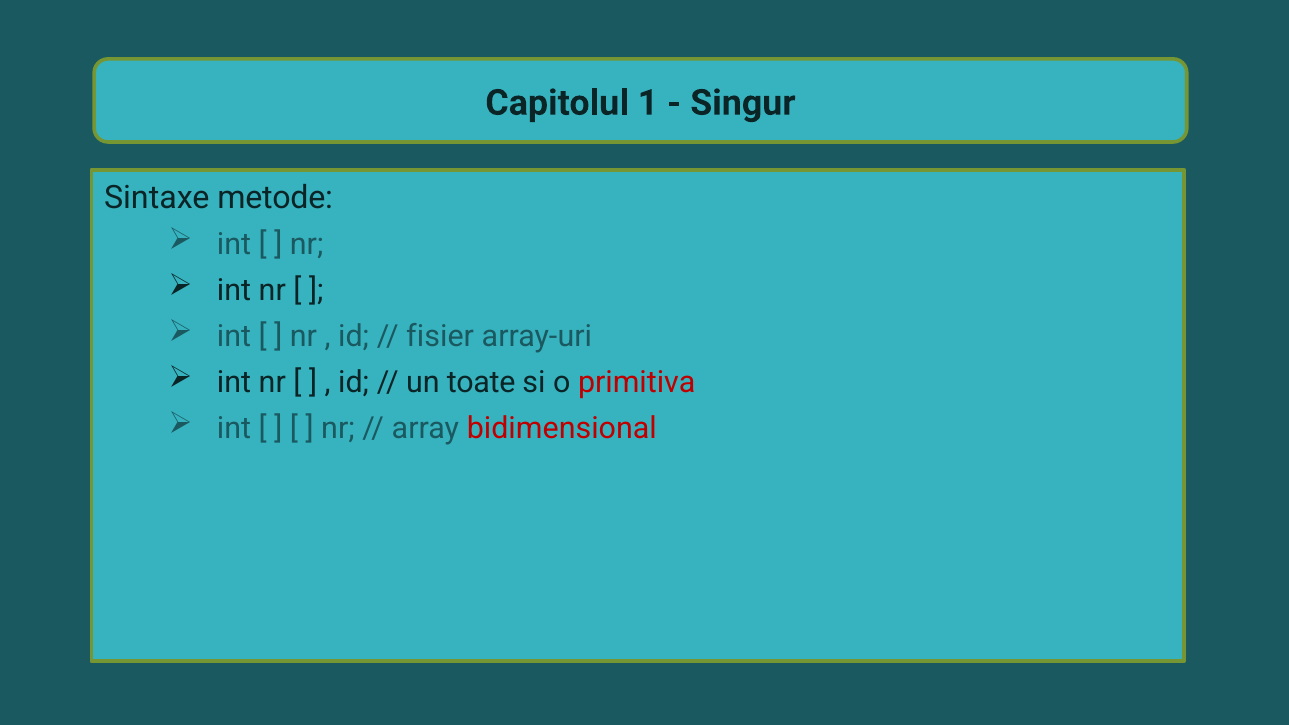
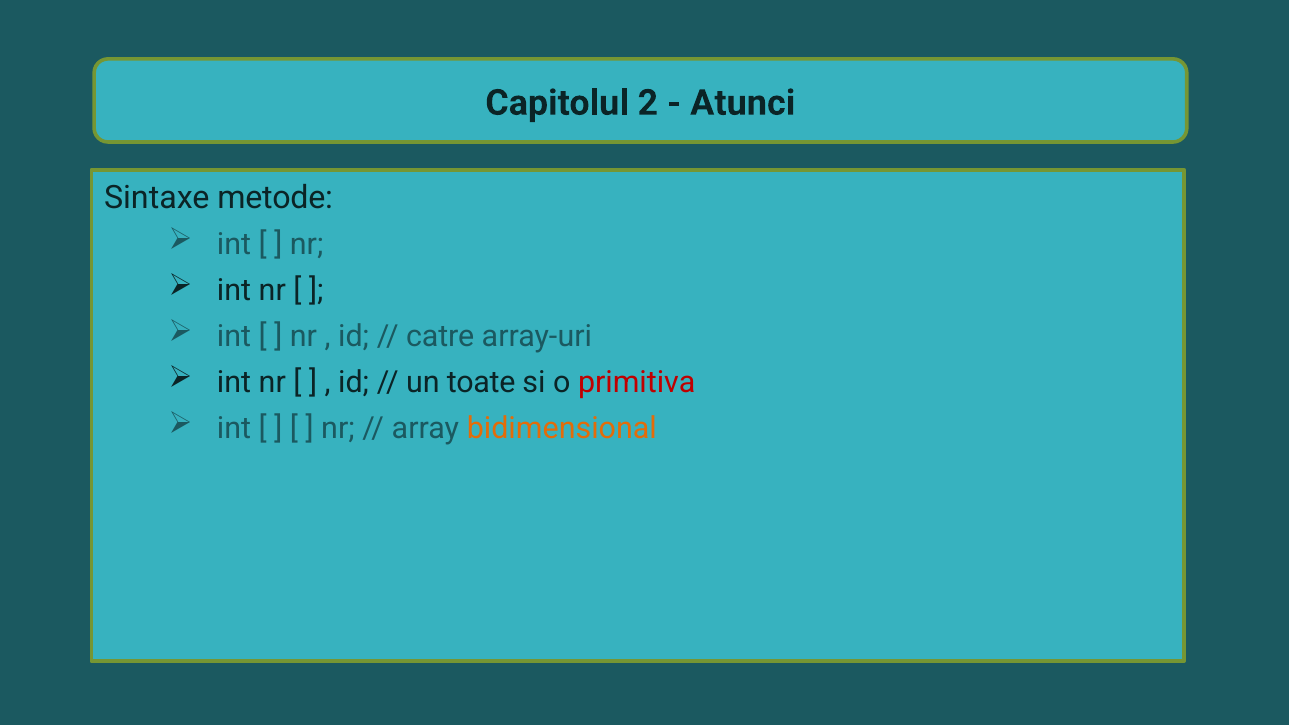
1: 1 -> 2 (648, 103)
Singur: Singur -> Atunci (743, 103)
fisier: fisier -> catre (440, 336)
bidimensional colour: red -> orange (562, 428)
